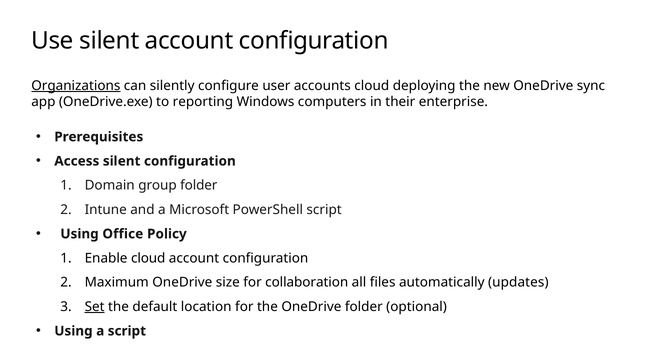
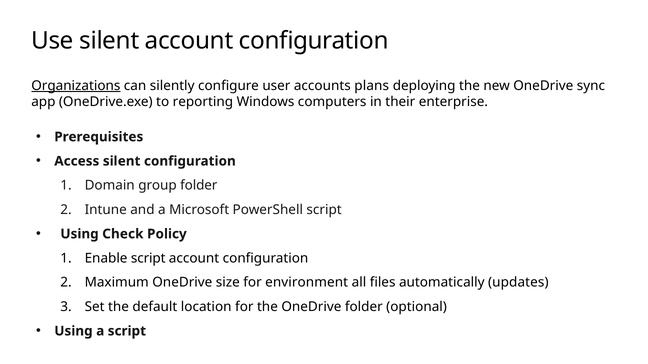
accounts cloud: cloud -> plans (372, 86)
Office: Office -> Check (123, 234)
Enable cloud: cloud -> script (148, 259)
collaboration: collaboration -> environment (307, 283)
Set underline: present -> none (95, 307)
